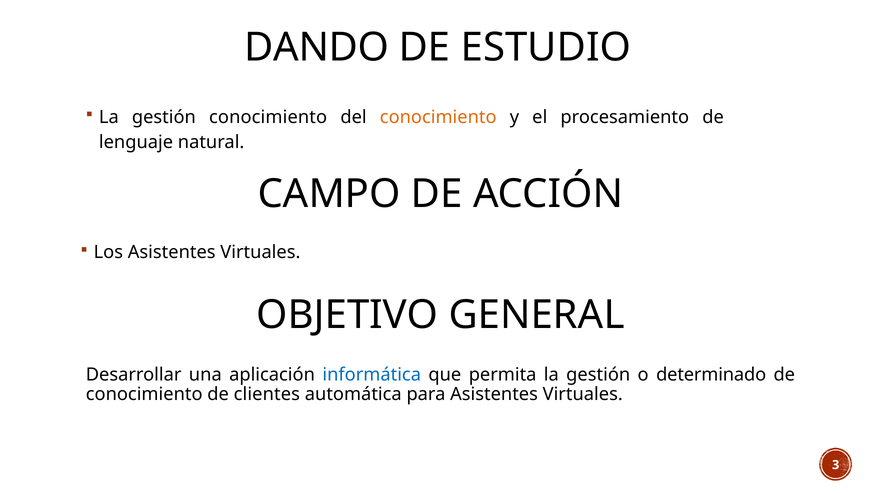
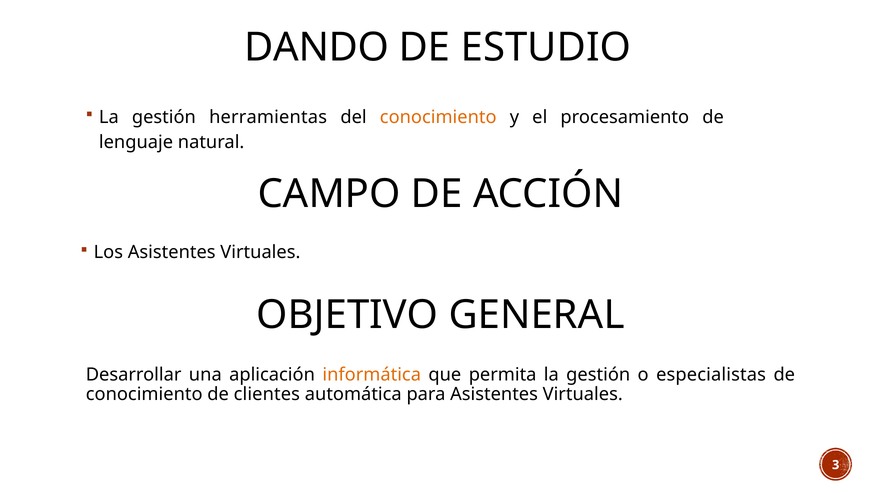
gestión conocimiento: conocimiento -> herramientas (268, 117)
informática colour: blue -> orange (372, 374)
determinado: determinado -> especialistas (711, 374)
